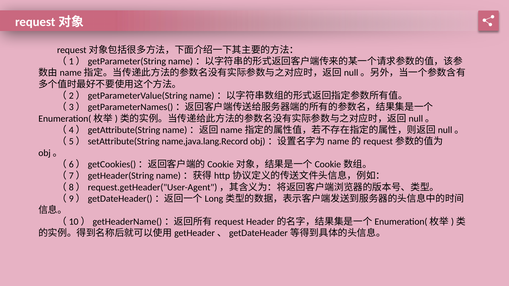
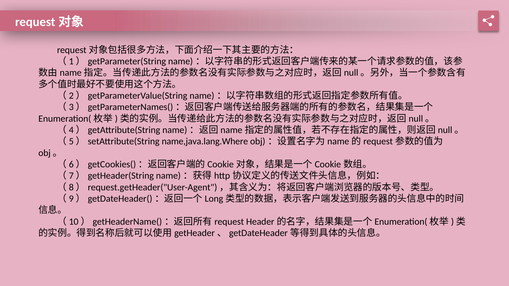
name,java.lang.Record: name,java.lang.Record -> name,java.lang.Where (205, 142)
